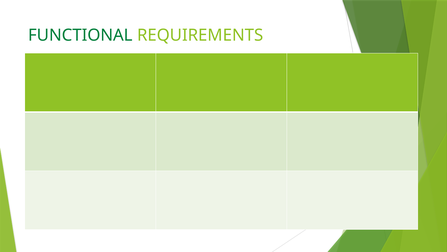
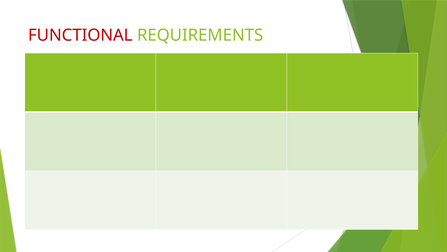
FUNCTIONAL colour: green -> red (80, 35)
